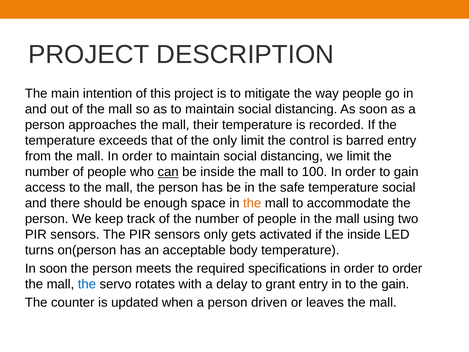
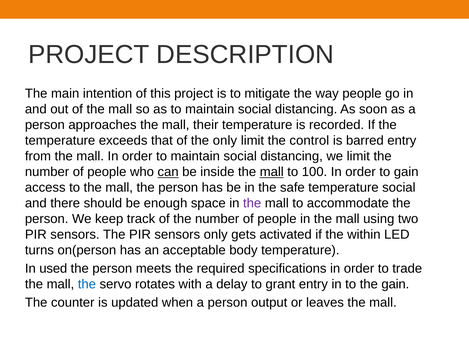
mall underline: none -> present (272, 172)
the colour: orange -> purple (252, 203)
the inside: inside -> within (364, 234)
In soon: soon -> used (53, 268)
to order: order -> trade (407, 268)
driven: driven -> output (269, 302)
